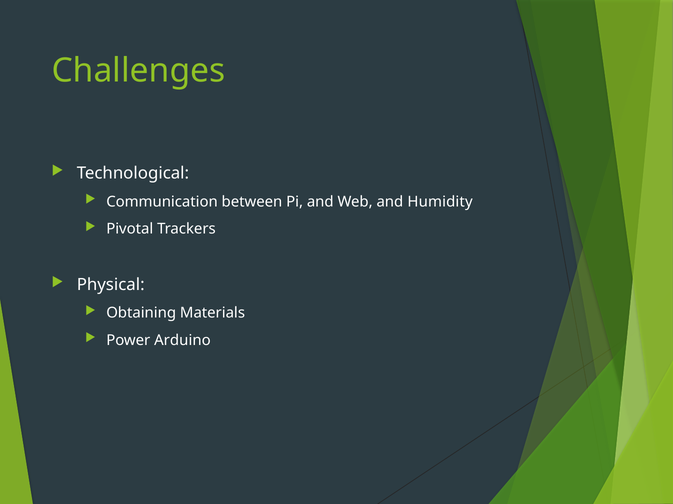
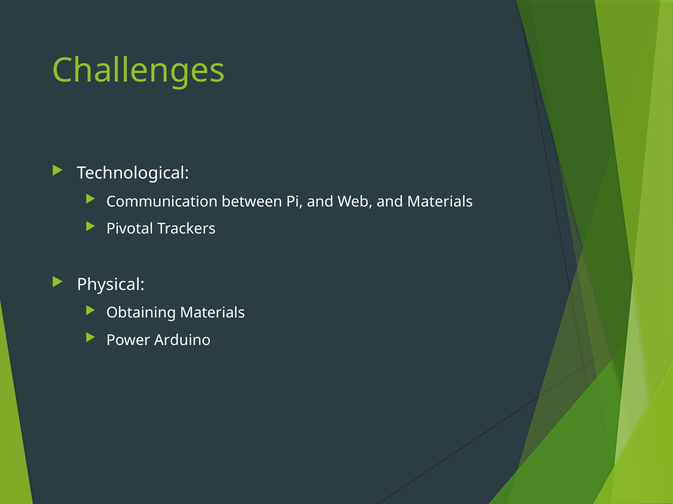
and Humidity: Humidity -> Materials (440, 202)
